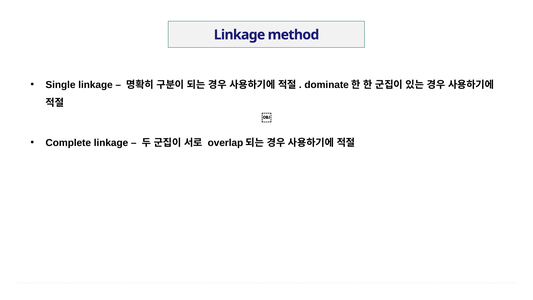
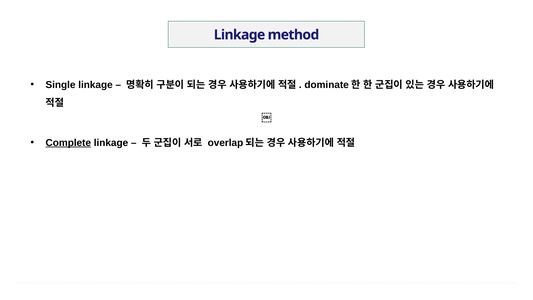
Complete underline: none -> present (68, 143)
